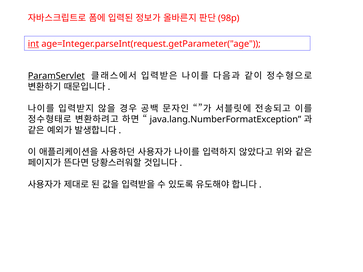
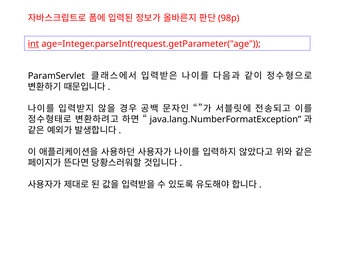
ParamServlet underline: present -> none (56, 76)
